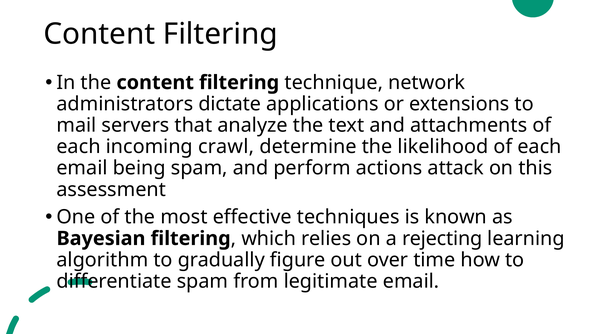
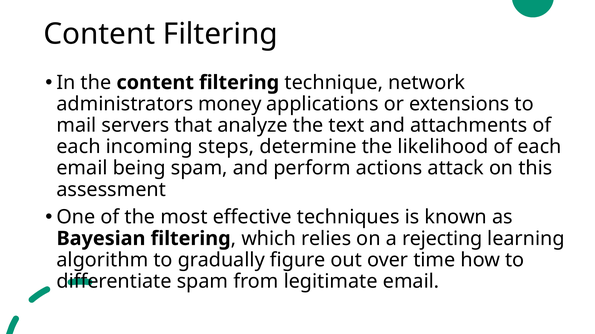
dictate: dictate -> money (230, 104)
crawl: crawl -> steps (226, 147)
